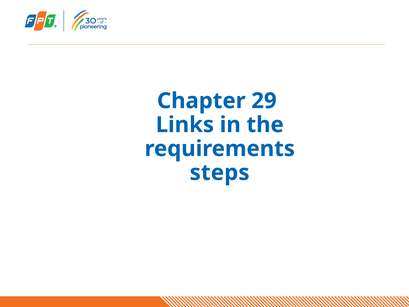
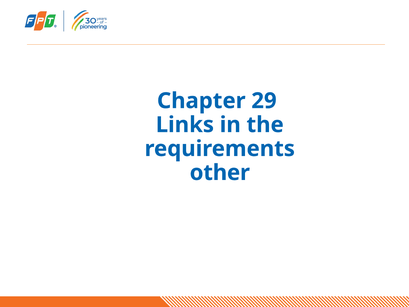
steps: steps -> other (220, 173)
